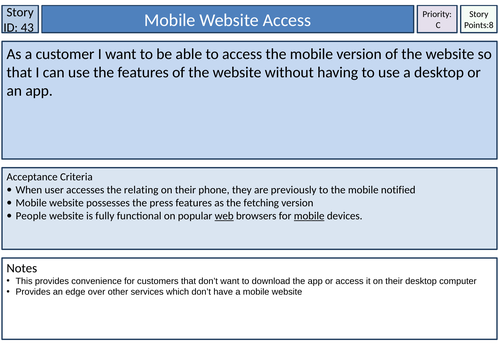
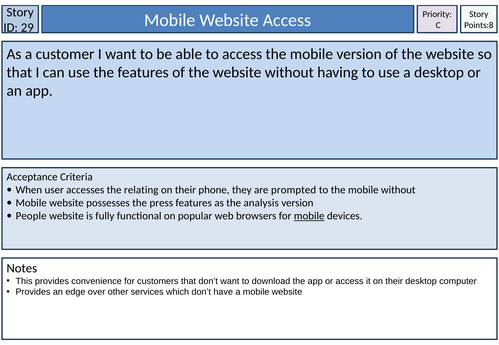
43: 43 -> 29 (27, 28)
previously: previously -> prompted (294, 190)
mobile notified: notified -> without (398, 190)
fetching: fetching -> analysis (261, 203)
web underline: present -> none (224, 216)
